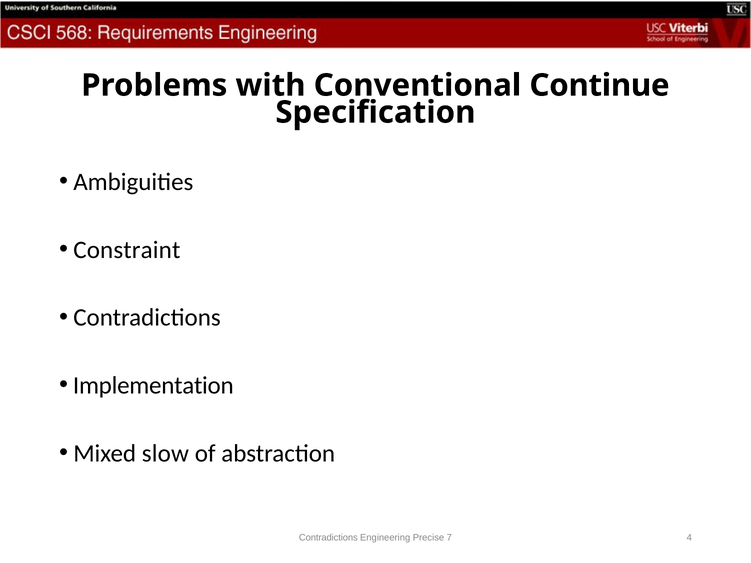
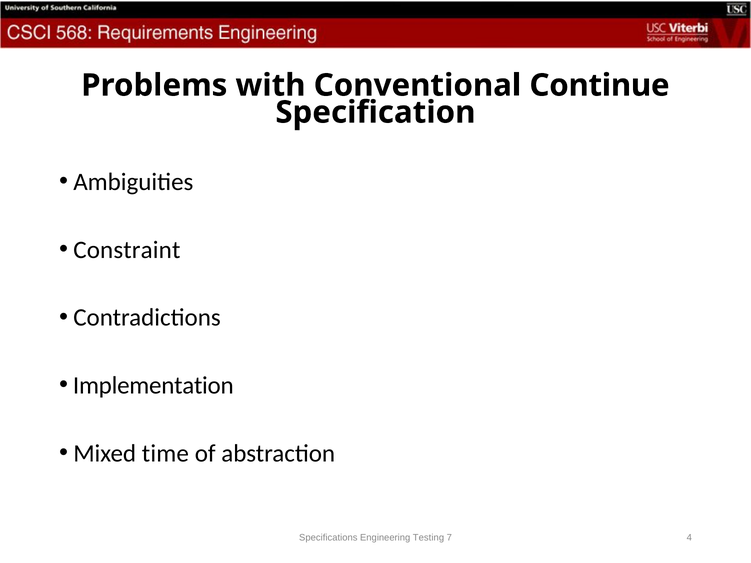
slow: slow -> time (165, 454)
Contradictions: Contradictions -> Specifications (328, 538)
Precise: Precise -> Testing (428, 538)
